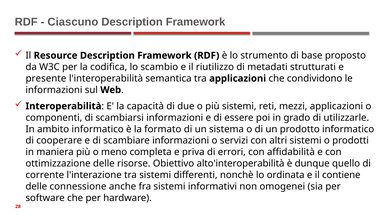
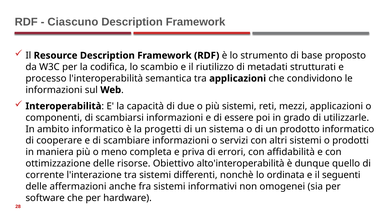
presente: presente -> processo (46, 79)
formato: formato -> progetti (163, 129)
contiene: contiene -> seguenti (341, 175)
connessione: connessione -> affermazioni (78, 187)
